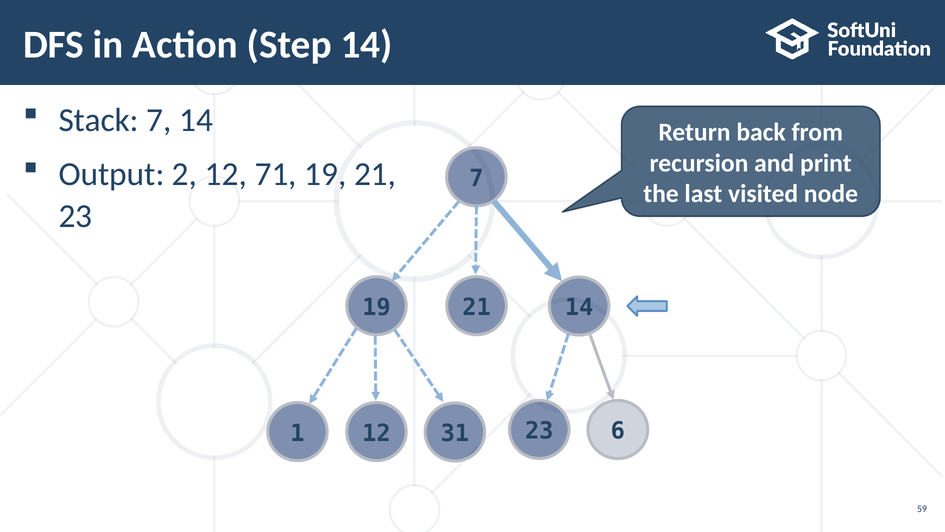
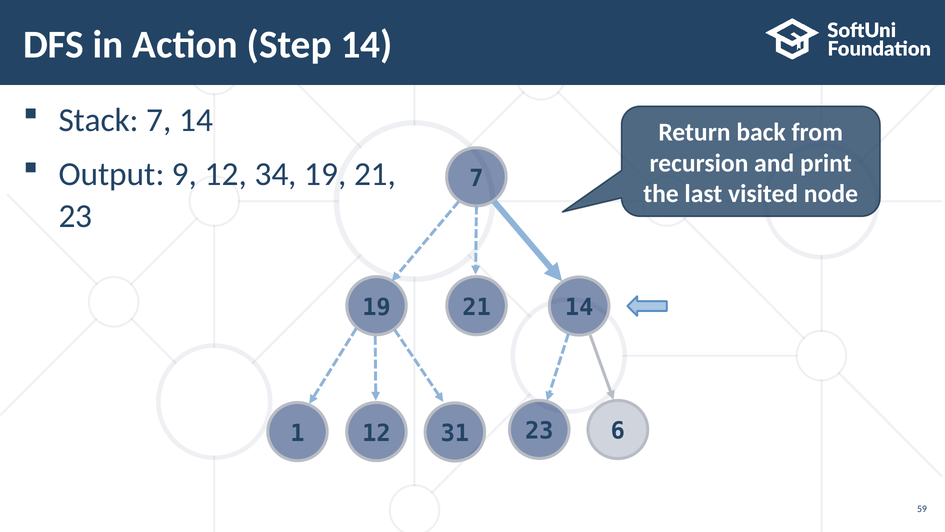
2: 2 -> 9 (185, 174)
71: 71 -> 34 (276, 174)
